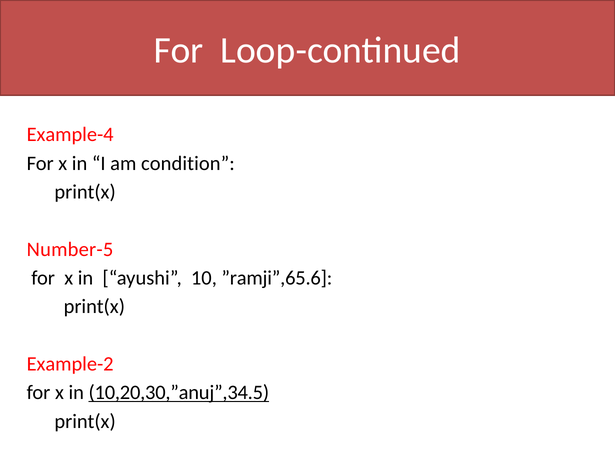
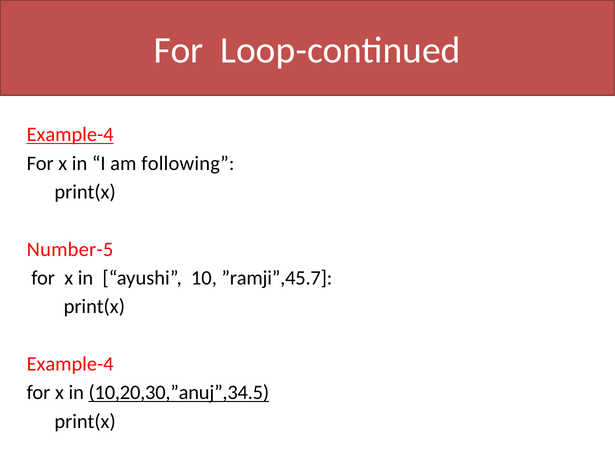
Example-4 underline: none -> present (70, 135)
condition: condition -> following (188, 163)
”ramji”,65.6: ”ramji”,65.6 -> ”ramji”,45.7 (277, 278)
Example-2: Example-2 -> Example-4 (70, 364)
